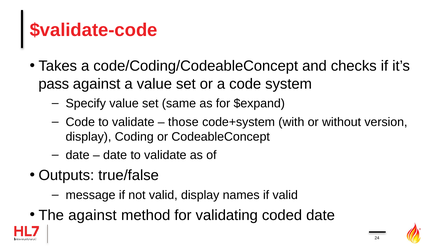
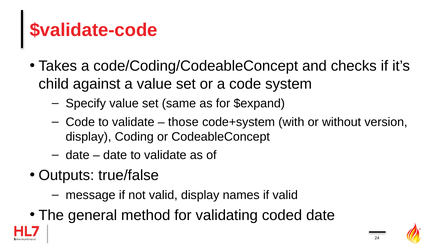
pass: pass -> child (54, 84)
The against: against -> general (93, 215)
